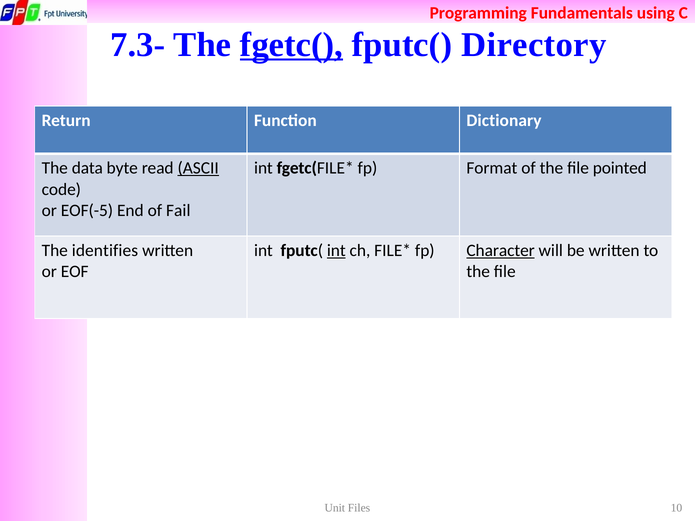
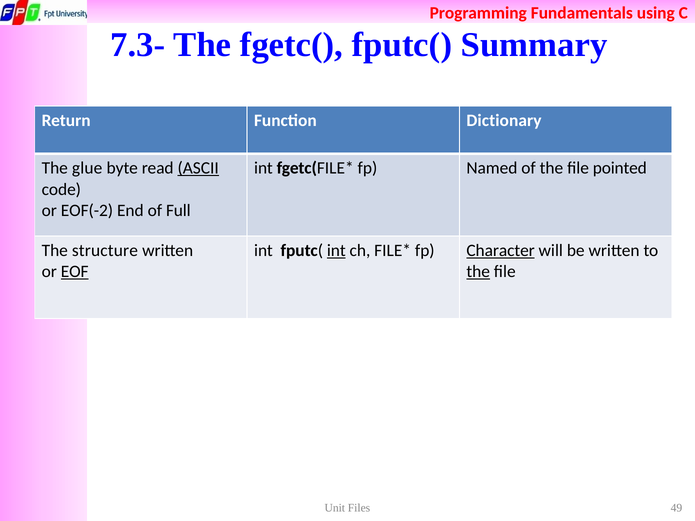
fgetc( underline: present -> none (292, 45)
Directory: Directory -> Summary (534, 45)
data: data -> glue (87, 168)
Format: Format -> Named (492, 168)
EOF(-5: EOF(-5 -> EOF(-2 (87, 211)
Fail: Fail -> Full (178, 211)
identifies: identifies -> structure (105, 250)
EOF underline: none -> present (75, 272)
the underline: none -> present (478, 272)
10: 10 -> 49 (676, 508)
